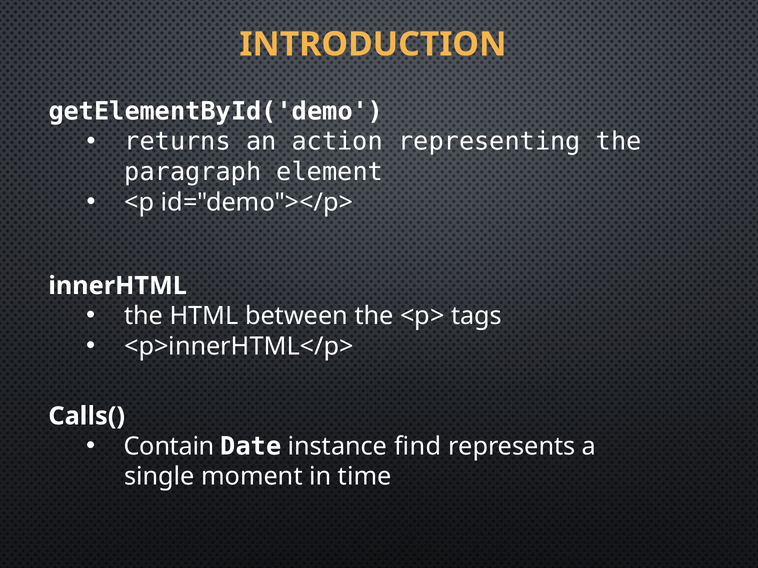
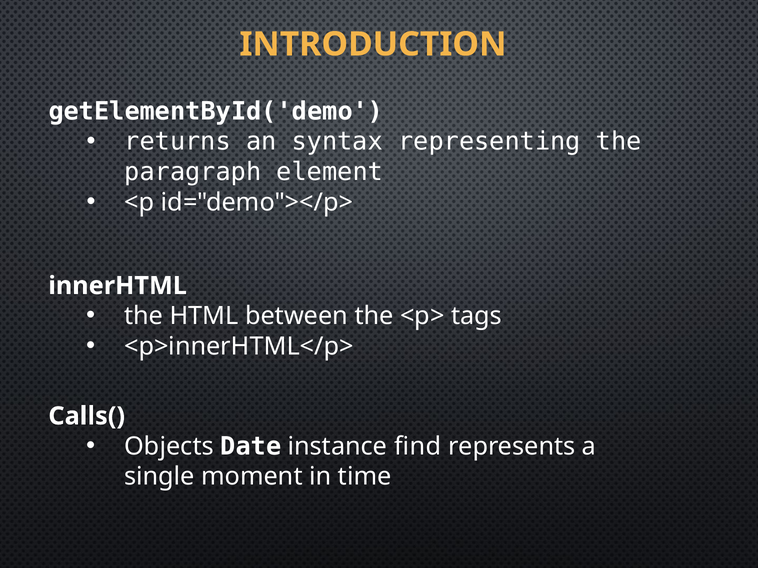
action: action -> syntax (337, 142)
Contain: Contain -> Objects (169, 447)
